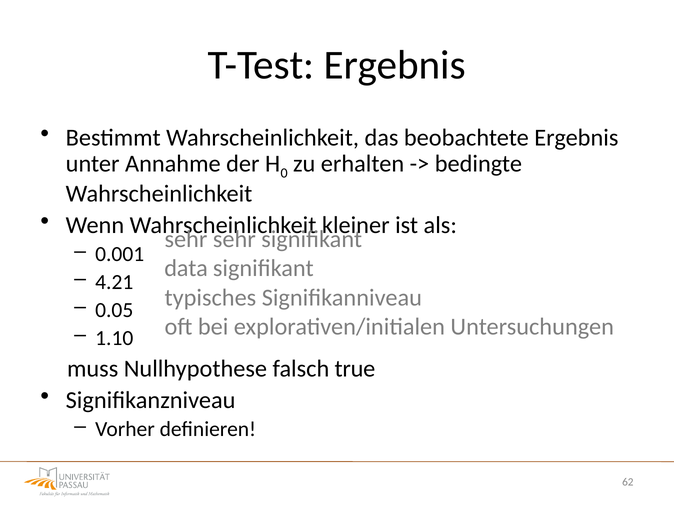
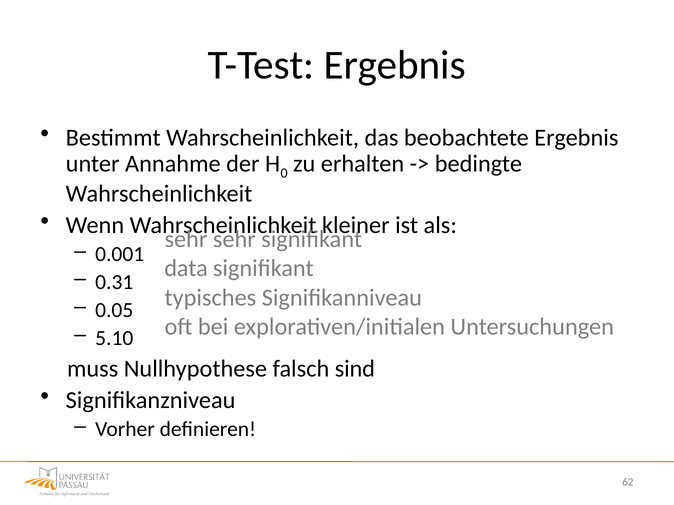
4.21: 4.21 -> 0.31 (114, 282)
1.10: 1.10 -> 5.10 (114, 338)
true: true -> sind (355, 369)
